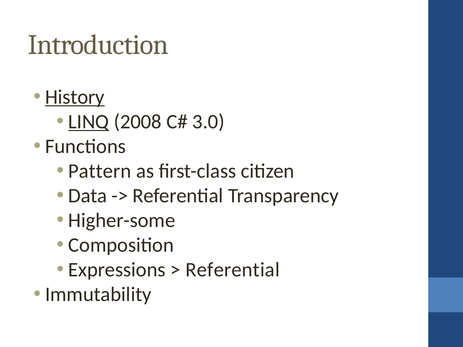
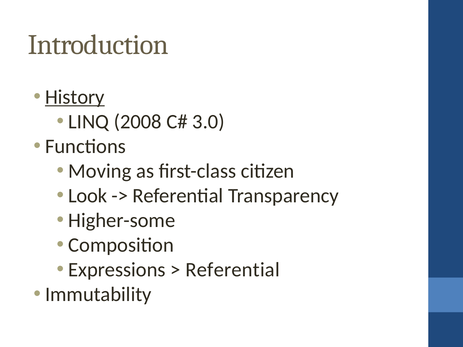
LINQ underline: present -> none (89, 122)
Pattern: Pattern -> Moving (100, 171)
Data: Data -> Look (88, 196)
